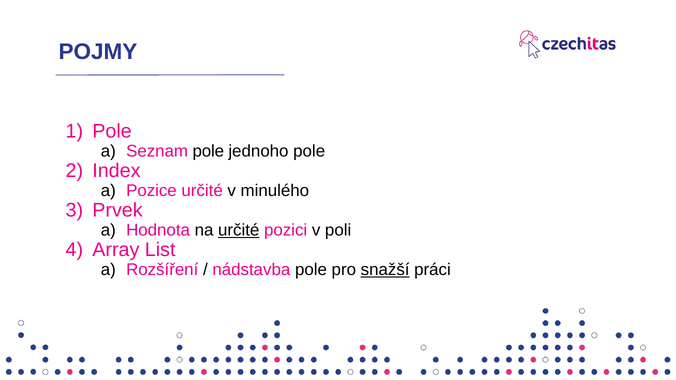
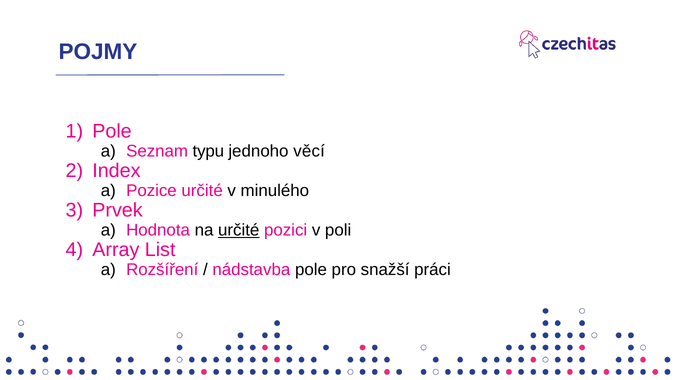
Seznam pole: pole -> typu (208, 151)
jednoho pole: pole -> věcí (309, 151)
snažší underline: present -> none (385, 270)
